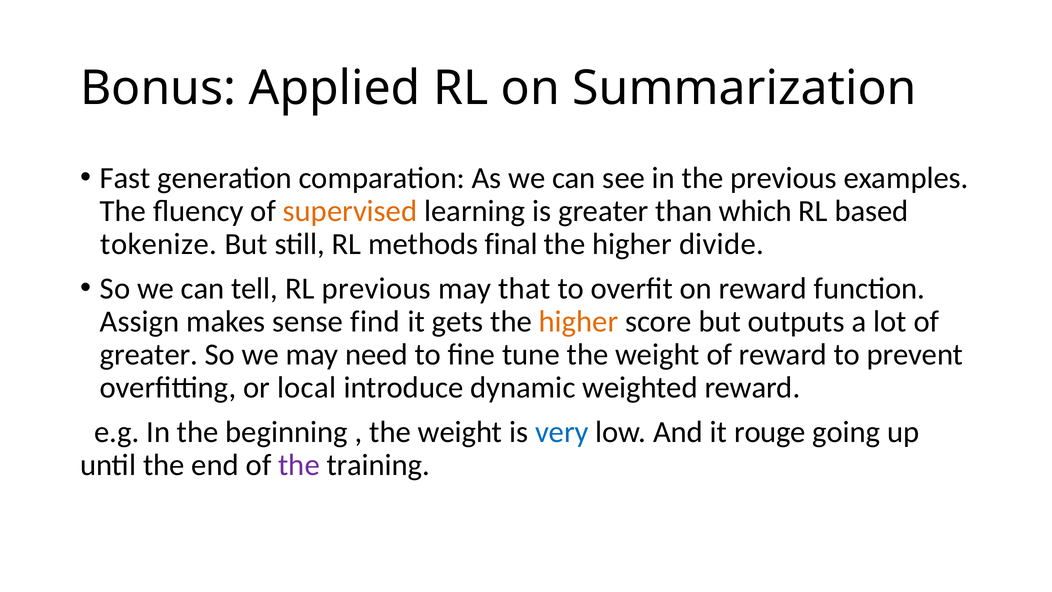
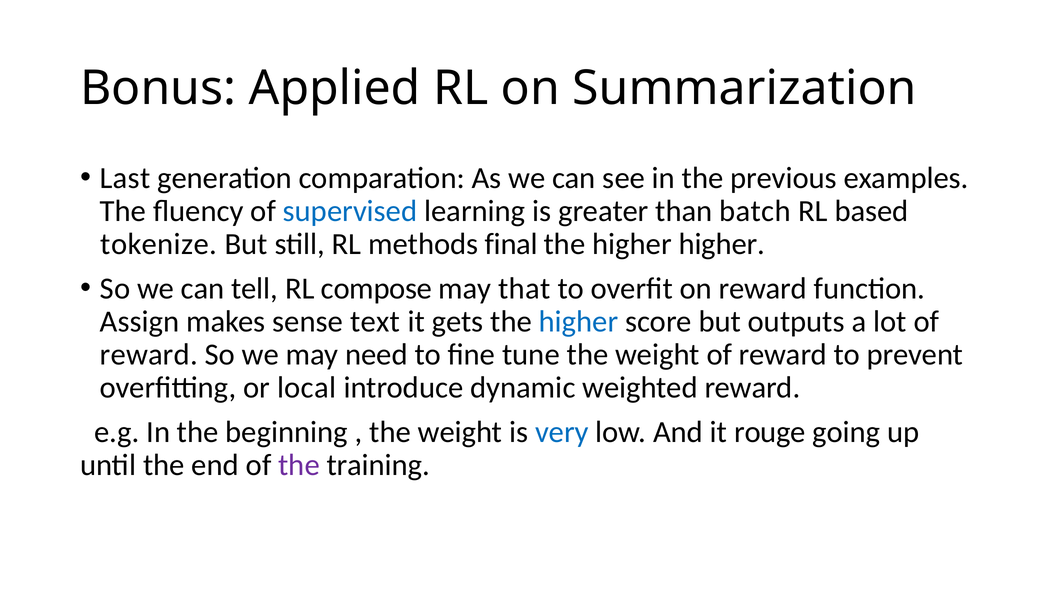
Fast: Fast -> Last (125, 178)
supervised colour: orange -> blue (350, 211)
which: which -> batch (755, 211)
higher divide: divide -> higher (722, 244)
RL previous: previous -> compose (377, 288)
find: find -> text (375, 321)
higher colour: orange -> blue (579, 321)
greater: greater -> reward (149, 355)
